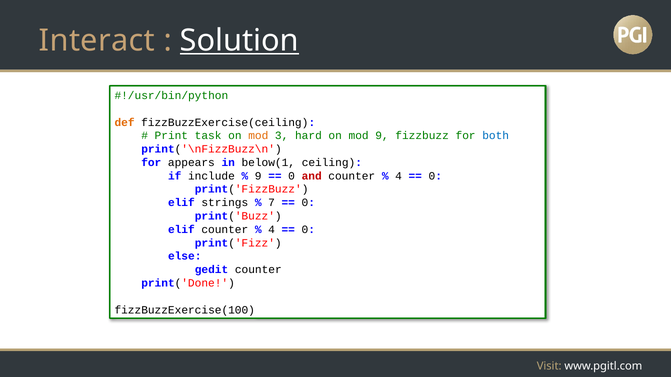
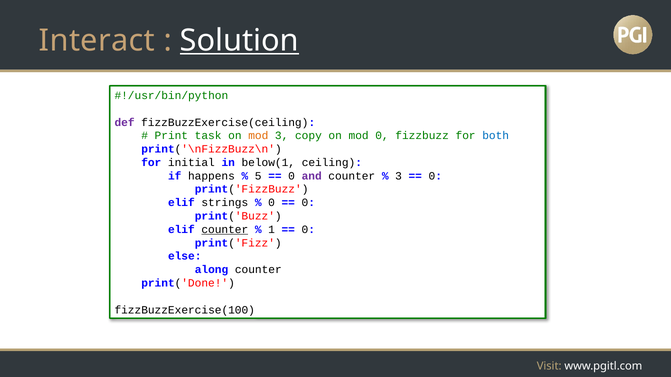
def colour: orange -> purple (125, 122)
hard: hard -> copy (308, 136)
mod 9: 9 -> 0 (382, 136)
appears: appears -> initial (191, 163)
include: include -> happens (211, 176)
9: 9 -> 5 (258, 176)
and colour: red -> purple (312, 176)
4: 4 -> 3 (399, 176)
7: 7 -> 0 (272, 203)
counter underline: none -> present (225, 230)
4: 4 -> 1 (272, 230)
gedit: gedit -> along (212, 270)
